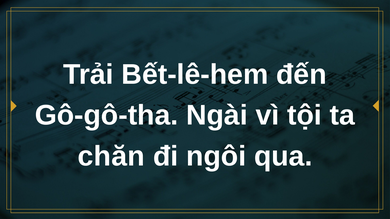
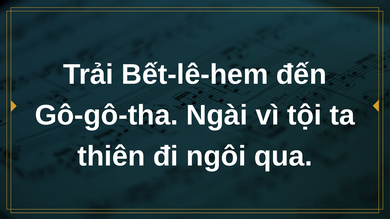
chăn: chăn -> thiên (111, 157)
